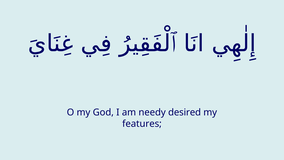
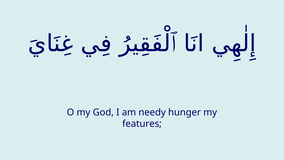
desired: desired -> hunger (185, 112)
